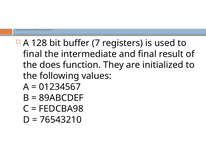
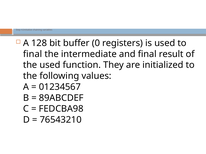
7: 7 -> 0 (96, 43)
the does: does -> used (50, 65)
